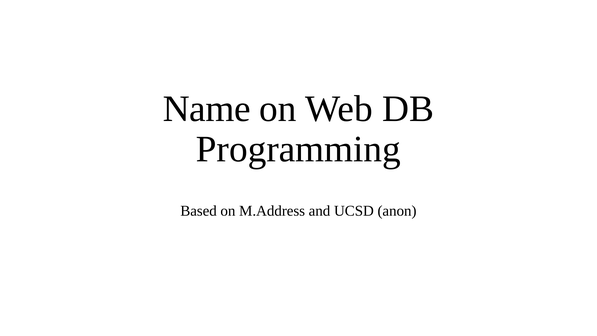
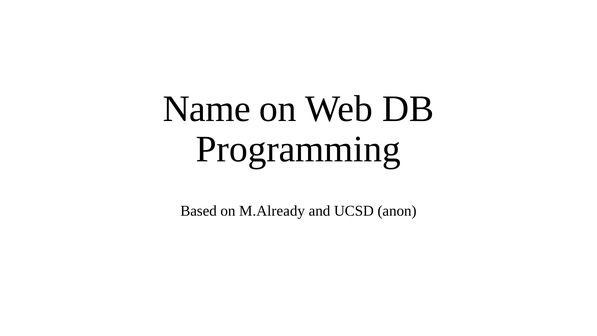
M.Address: M.Address -> M.Already (272, 211)
